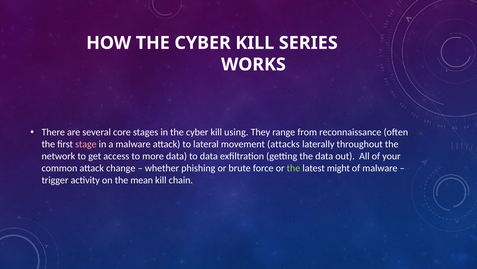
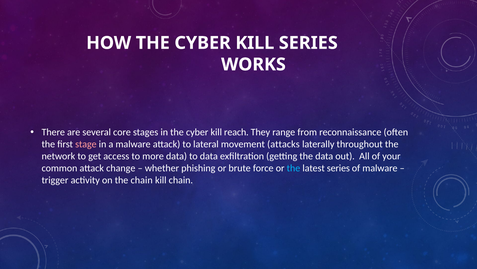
using: using -> reach (236, 132)
the colour: light green -> light blue (293, 168)
latest might: might -> series (338, 168)
the mean: mean -> chain (142, 180)
